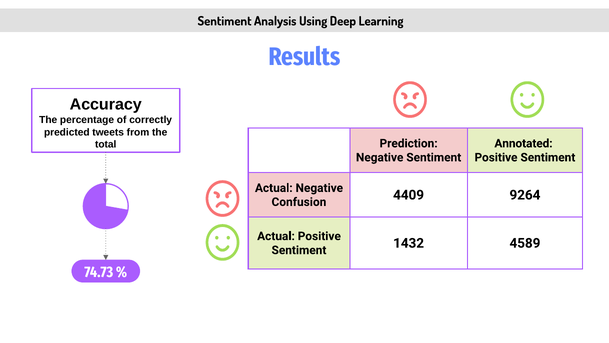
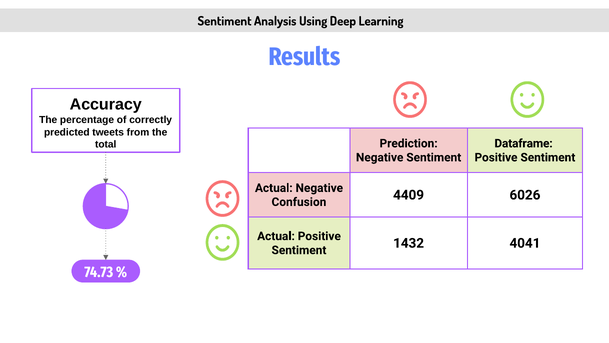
Annotated: Annotated -> Dataframe (524, 143)
9264: 9264 -> 6026 (525, 195)
4589: 4589 -> 4041 (525, 243)
